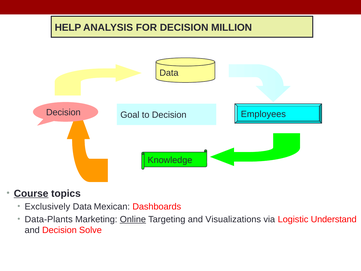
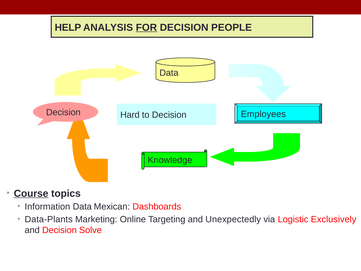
FOR underline: none -> present (146, 27)
MILLION: MILLION -> PEOPLE (232, 27)
Goal: Goal -> Hard (130, 115)
Exclusively: Exclusively -> Information (47, 206)
Online underline: present -> none (133, 219)
Visualizations: Visualizations -> Unexpectedly (233, 219)
Understand: Understand -> Exclusively (334, 219)
